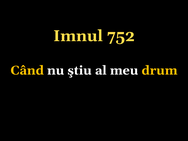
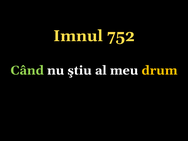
Când colour: yellow -> light green (27, 70)
